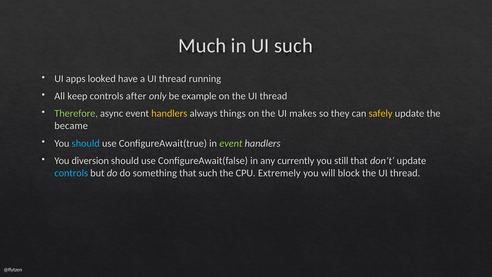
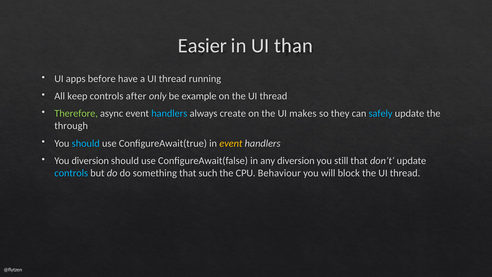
Much: Much -> Easier (202, 46)
UI such: such -> than (293, 46)
looked: looked -> before (102, 79)
handlers colour: yellow -> light blue (169, 113)
things: things -> create (233, 113)
safely colour: yellow -> light blue (381, 113)
became: became -> through (71, 126)
event colour: light green -> yellow (231, 143)
any currently: currently -> diversion (296, 161)
Extremely: Extremely -> Behaviour (279, 173)
